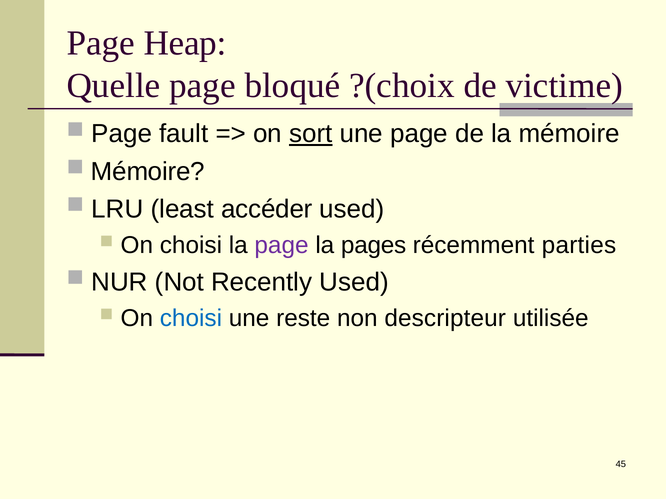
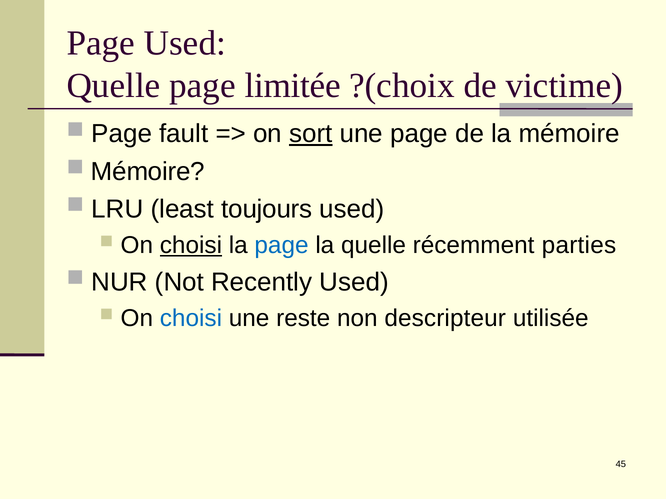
Page Heap: Heap -> Used (185, 43)
bloqué: bloqué -> limitée (293, 86)
accéder: accéder -> toujours (267, 209)
choisi underline: none -> present (191, 246)
page colour: purple -> blue (282, 246)
la pages: pages -> quelle (373, 246)
